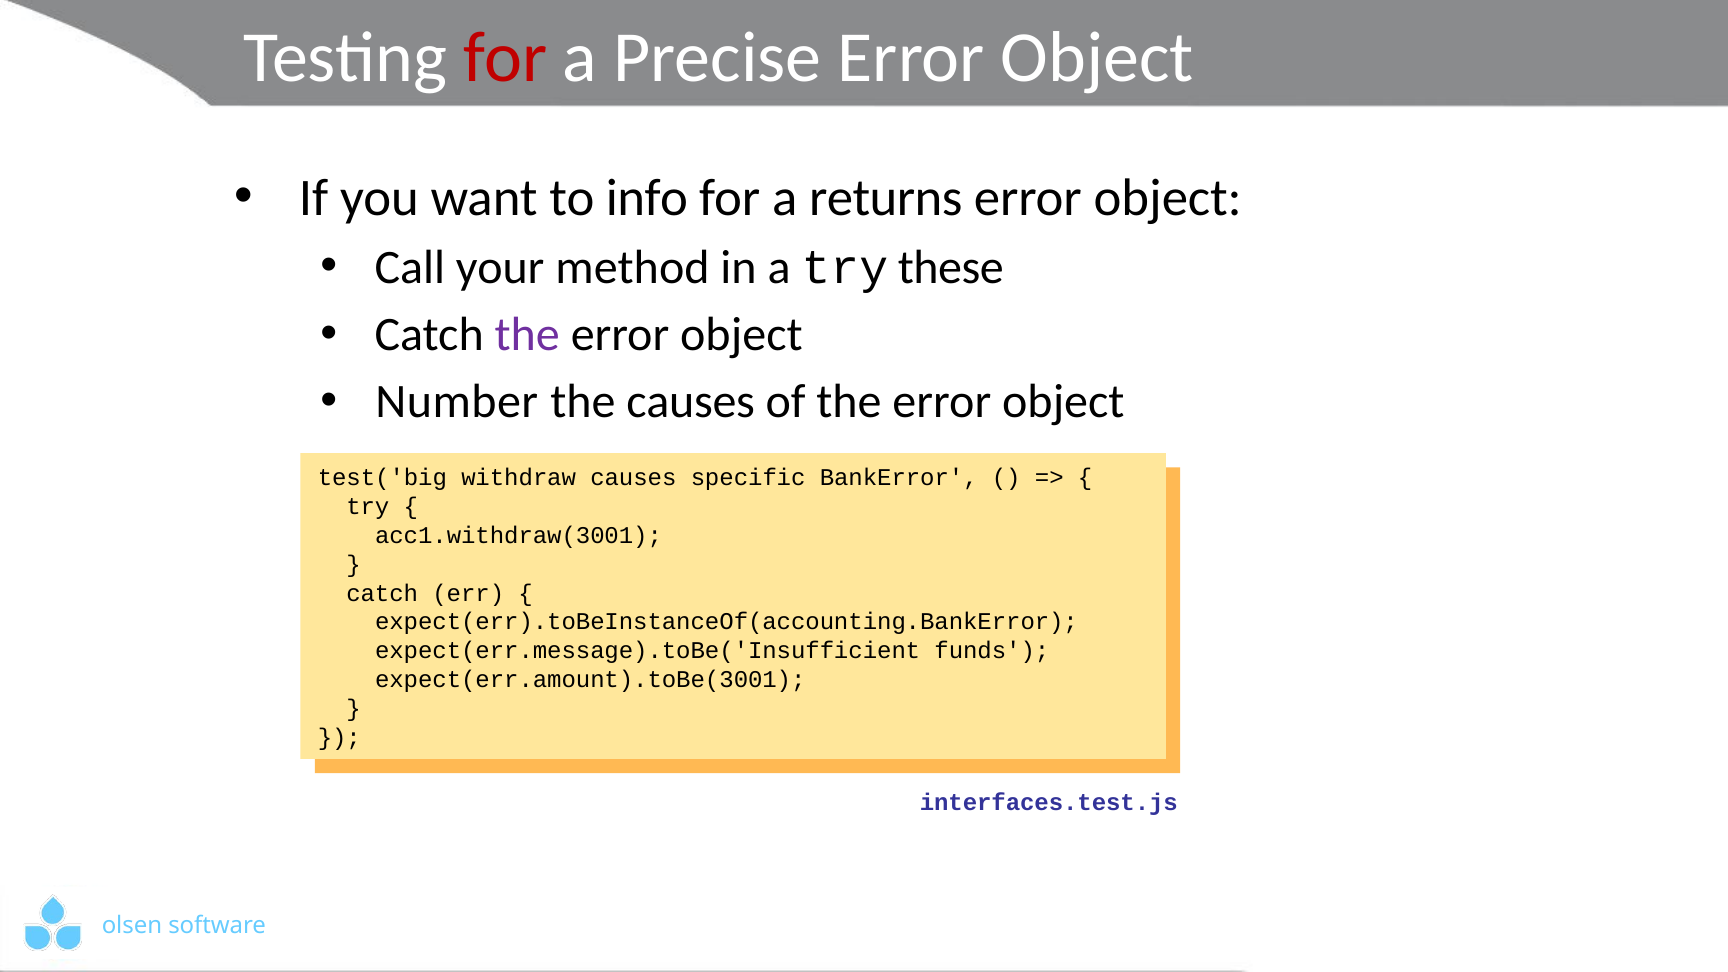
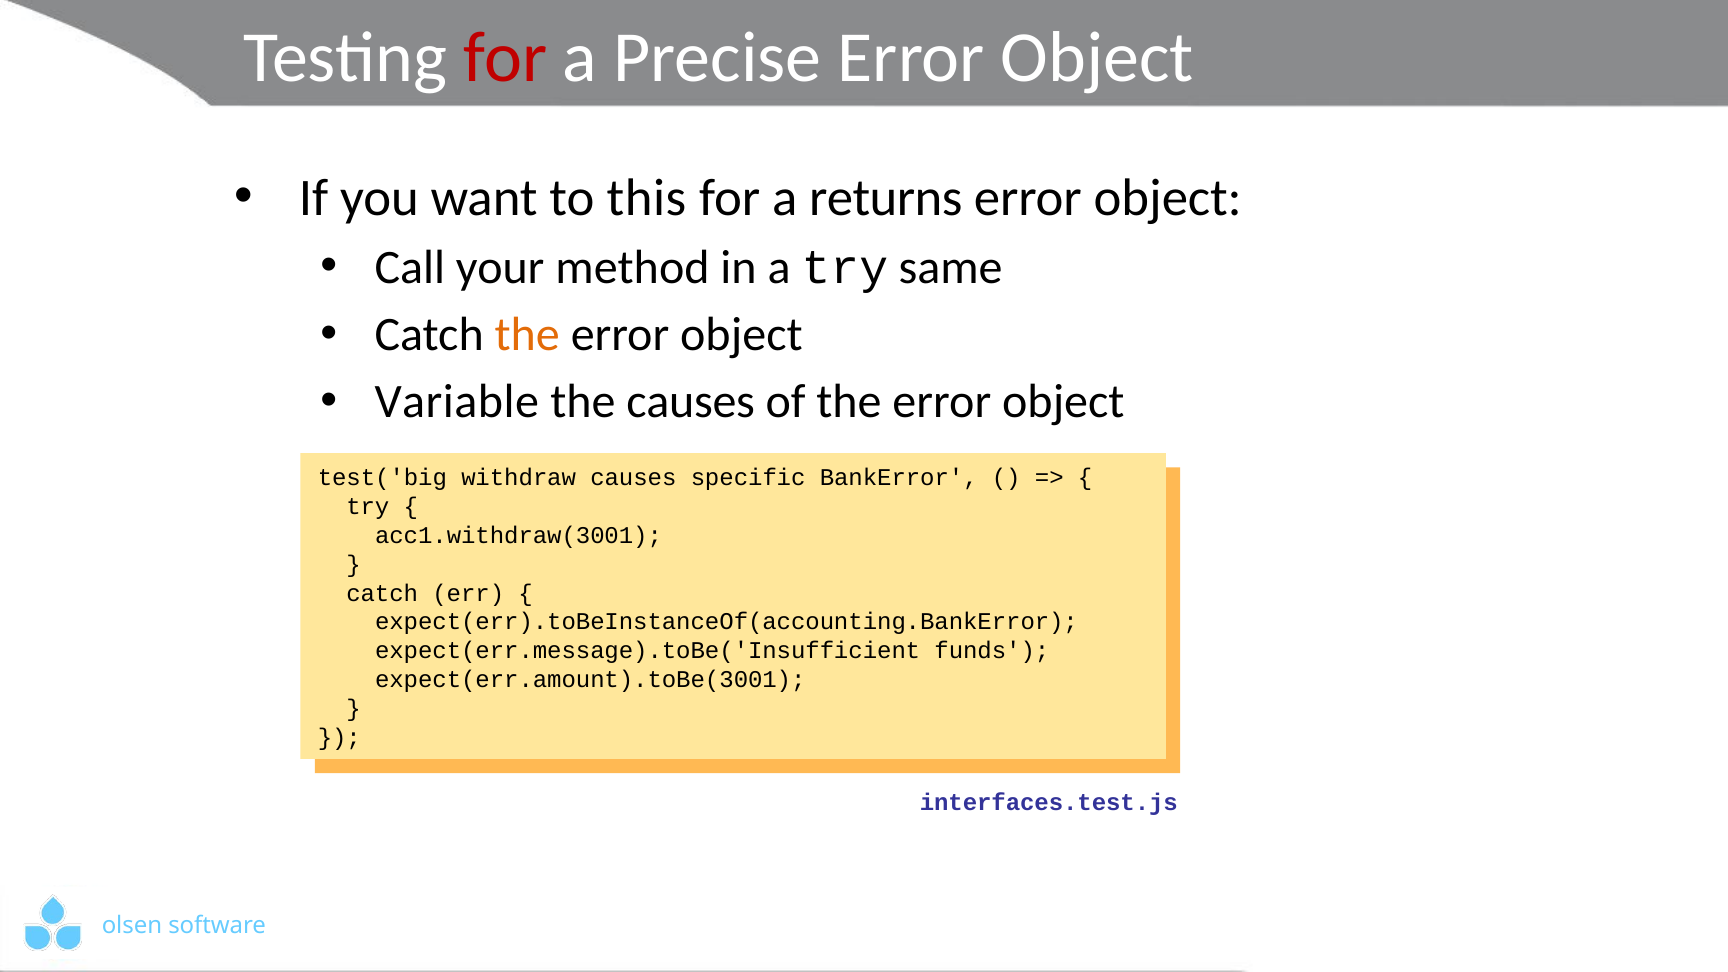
info: info -> this (646, 198)
these: these -> same (951, 268)
the colour: purple -> orange (527, 335)
Number: Number -> Variable (457, 402)
